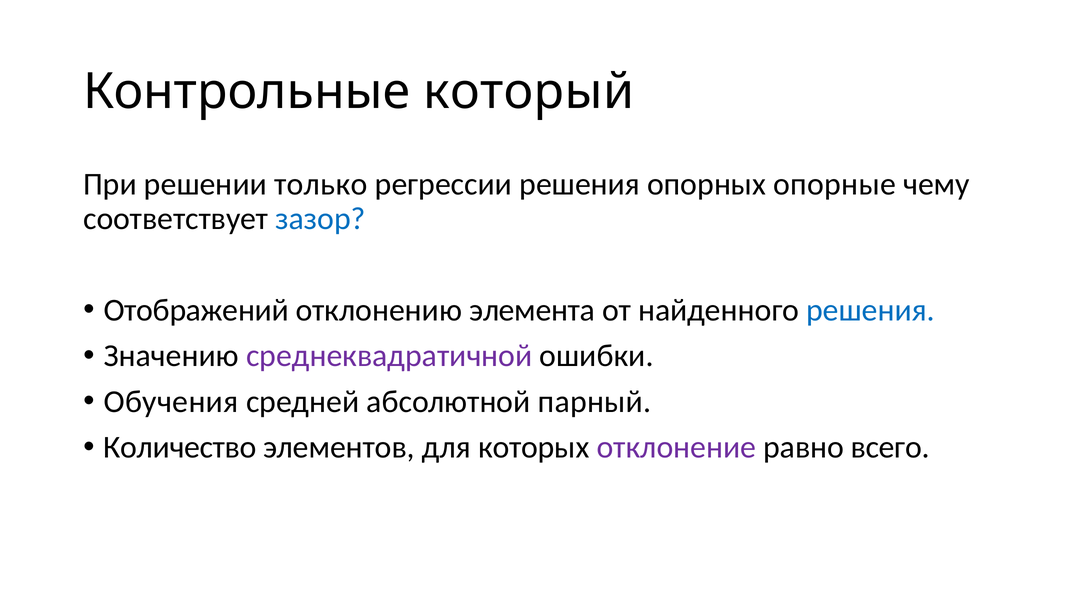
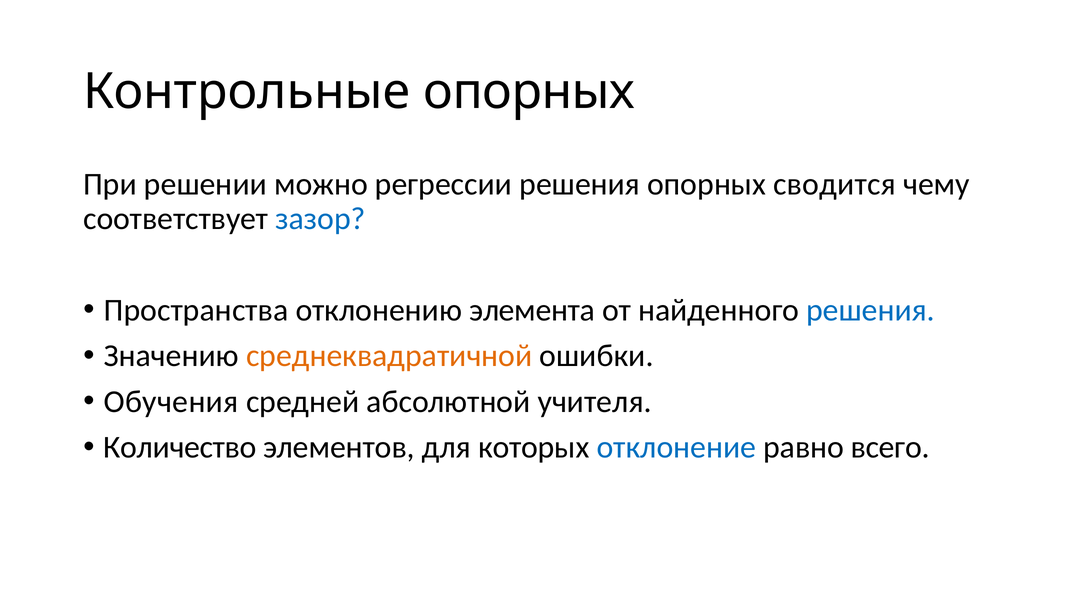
Контрольные который: который -> опорных (529, 92)
только: только -> можно (321, 185)
опорные: опорные -> сводится (835, 185)
Отображений: Отображений -> Пространства (196, 310)
среднеквадратичной colour: purple -> orange (389, 356)
парный: парный -> учителя (595, 402)
отклонение colour: purple -> blue (676, 447)
